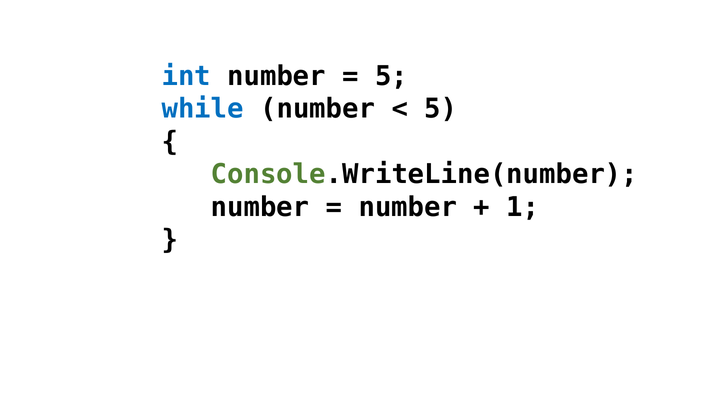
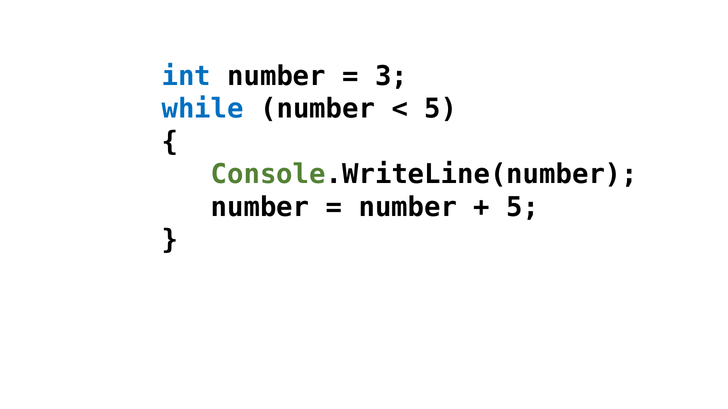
5: 5 -> 3 (391, 76)
1: 1 -> 5 (523, 207)
